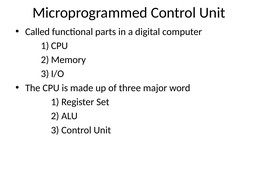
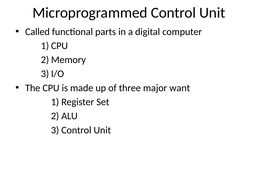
word: word -> want (180, 88)
